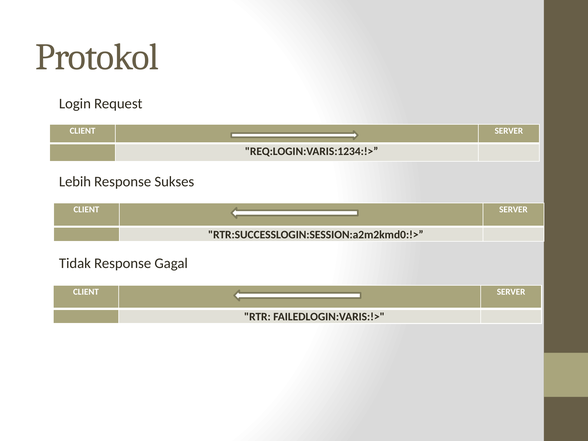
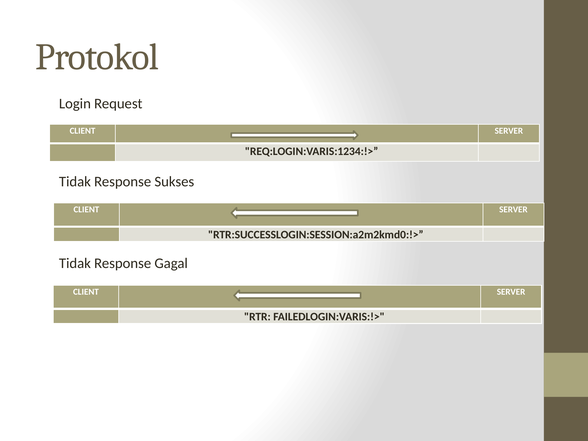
Lebih: Lebih -> Tidak (75, 182)
